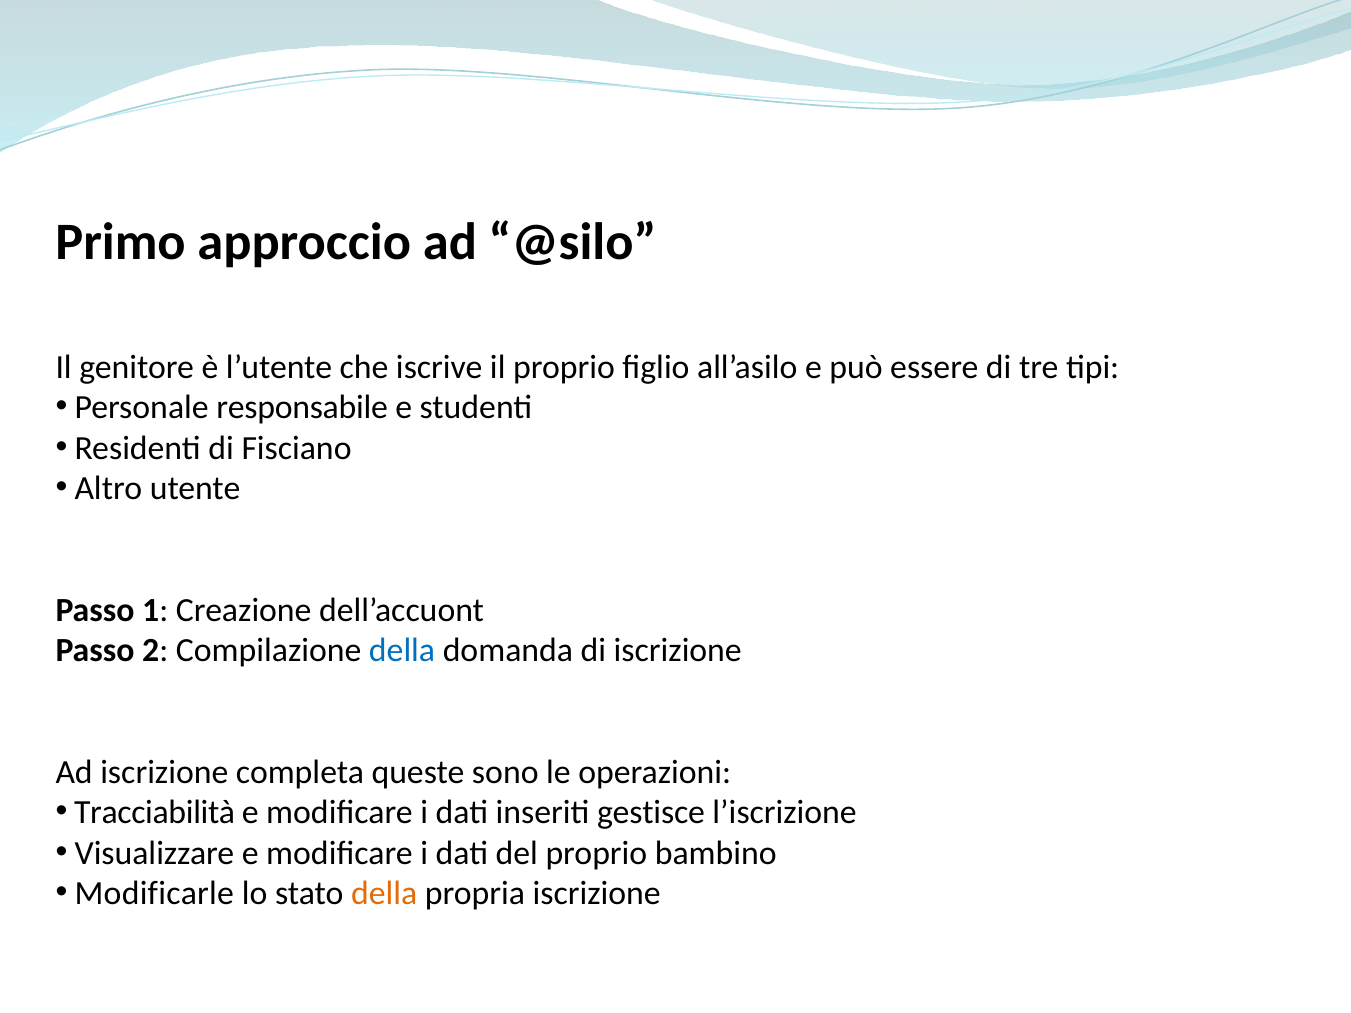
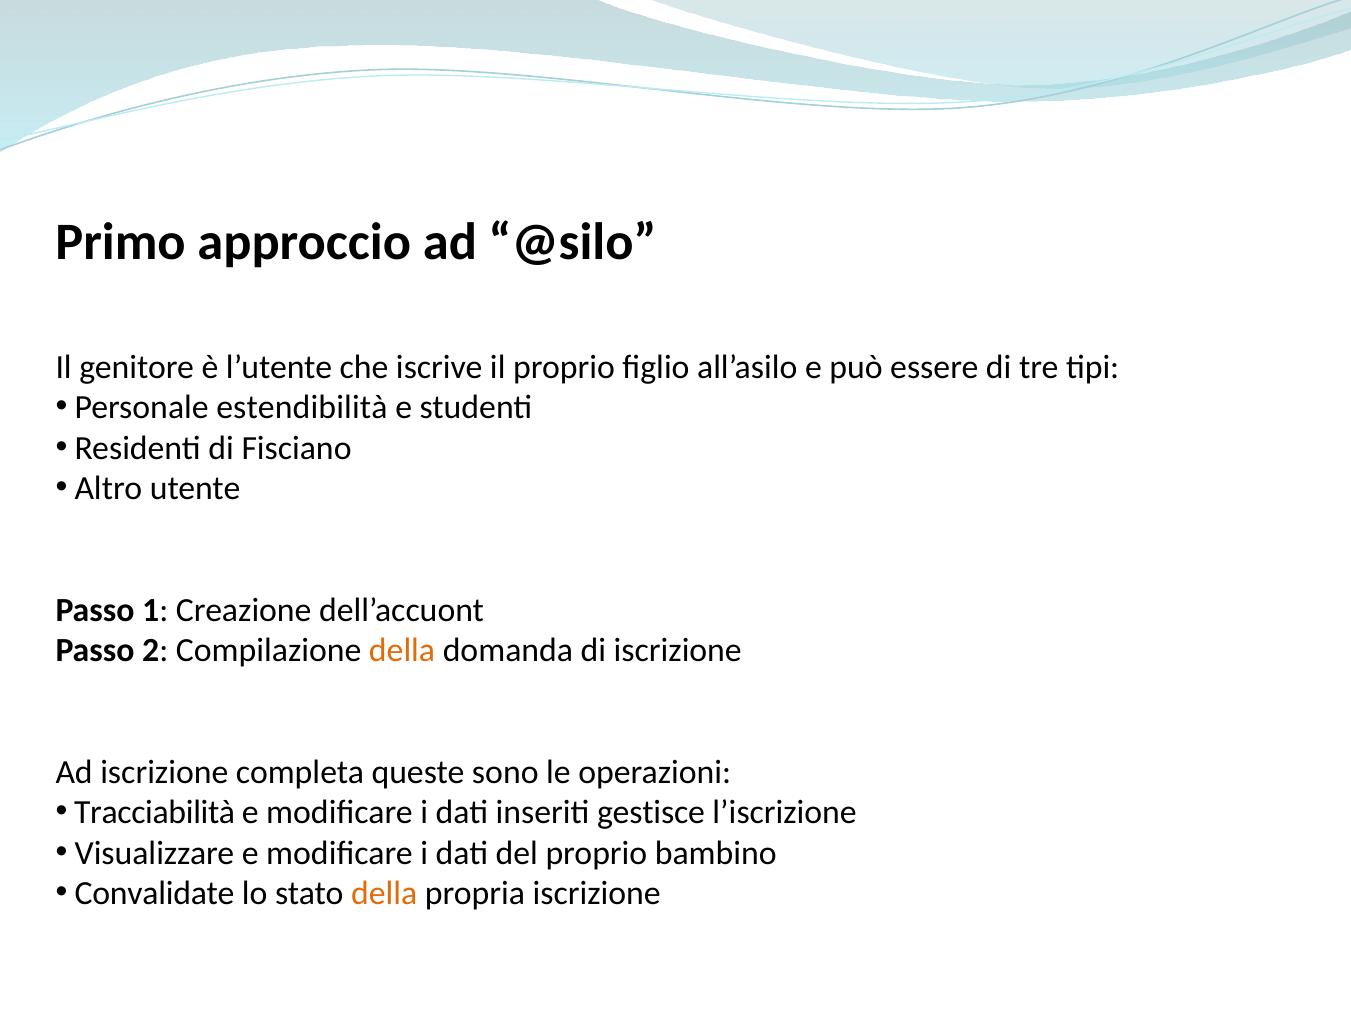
responsabile: responsabile -> estendibilità (302, 408)
della colour: blue -> orange (402, 651)
Modificarle: Modificarle -> Convalidate (155, 894)
